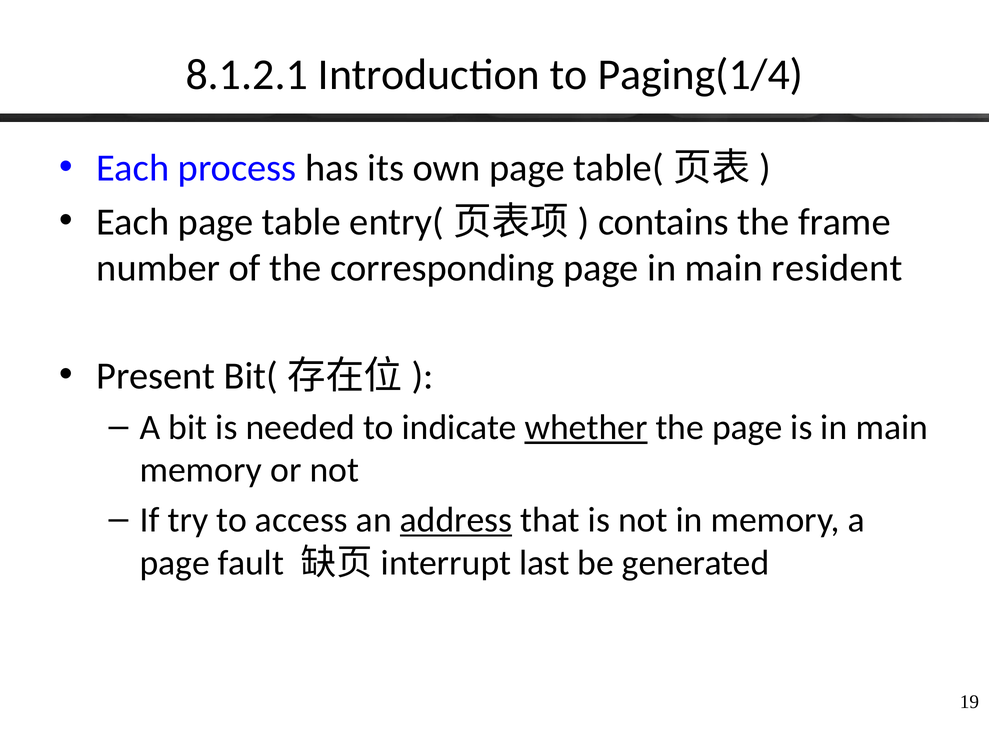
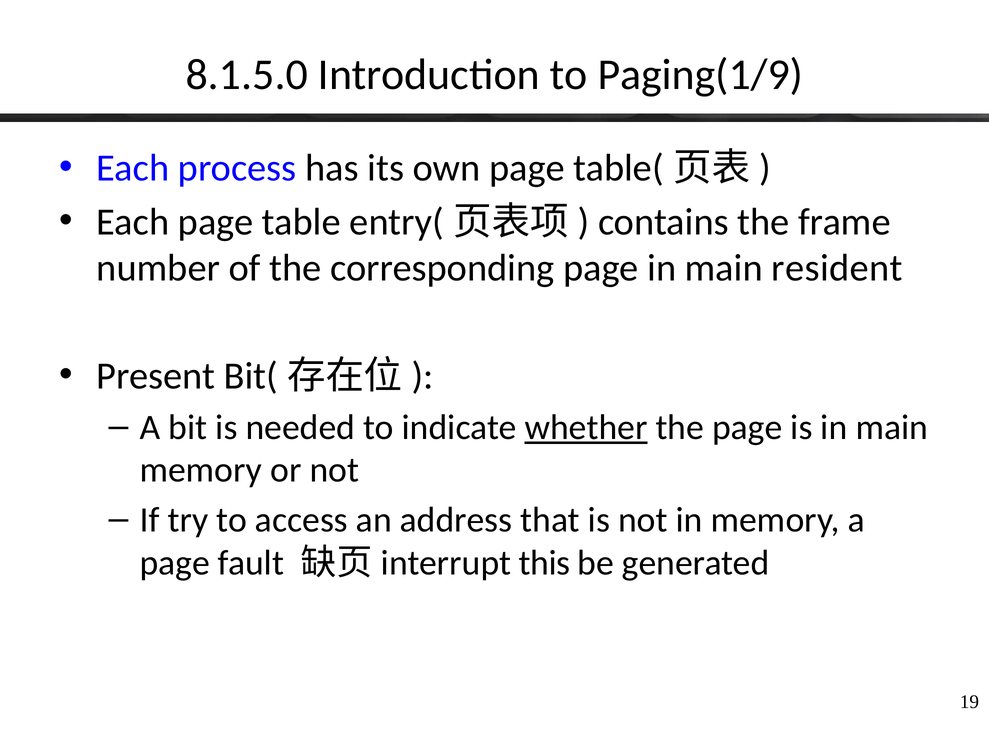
8.1.2.1: 8.1.2.1 -> 8.1.5.0 (247, 75)
Paging(1/4: Paging(1/4 -> Paging(1/9 (700, 75)
address underline: present -> none (456, 520)
last: last -> this (544, 563)
